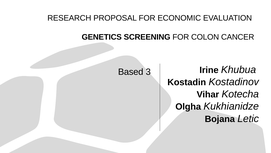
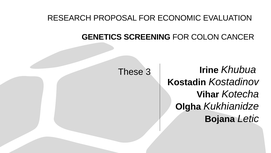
Based: Based -> These (131, 72)
